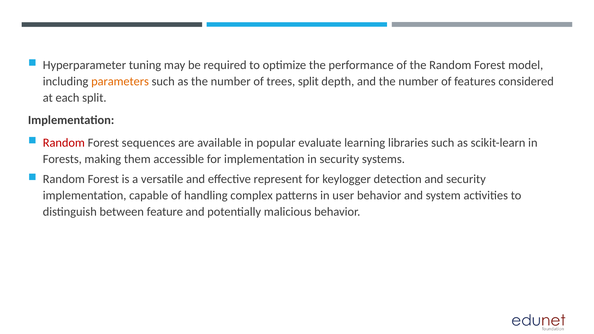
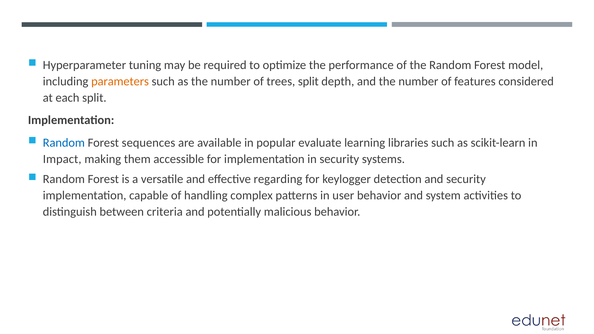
Random colour: red -> blue (64, 143)
Forests: Forests -> Impact (62, 159)
represent: represent -> regarding (278, 179)
feature: feature -> criteria (165, 212)
